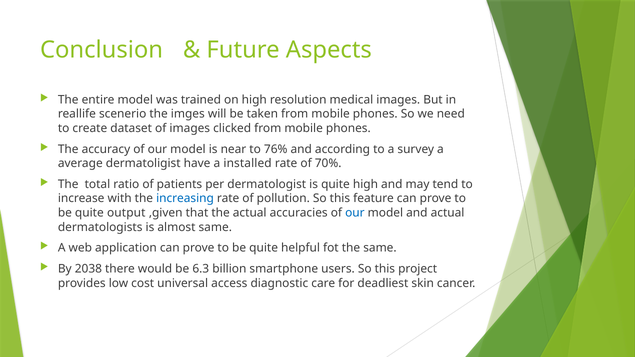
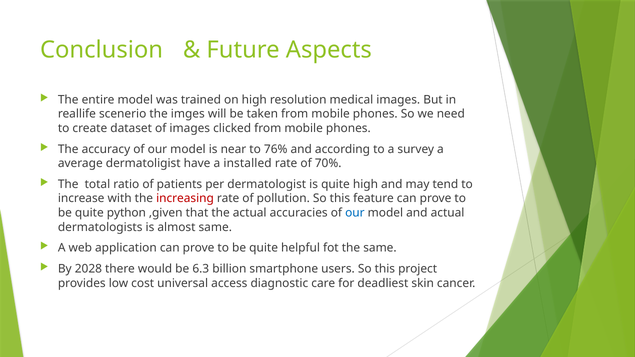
increasing colour: blue -> red (185, 199)
output: output -> python (126, 213)
2038: 2038 -> 2028 (88, 269)
